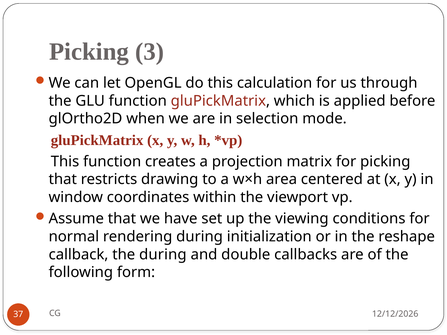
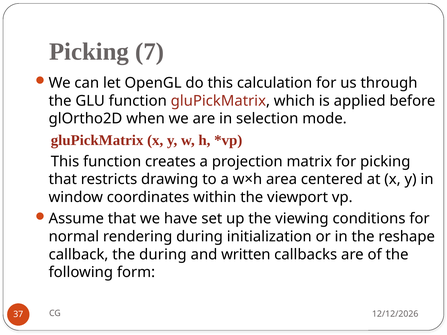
3: 3 -> 7 (150, 52)
double: double -> written (246, 255)
